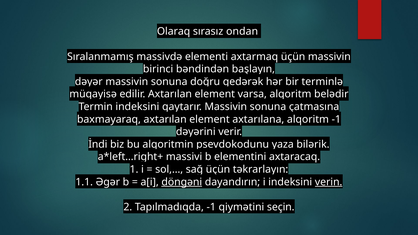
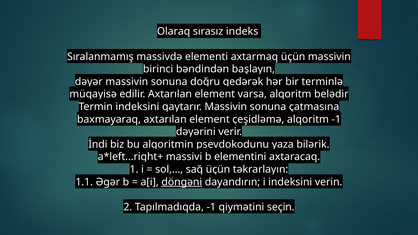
ondan: ondan -> indeks (242, 32)
axtarılana: axtarılana -> çeşidləmə (258, 119)
verin underline: present -> none (329, 182)
